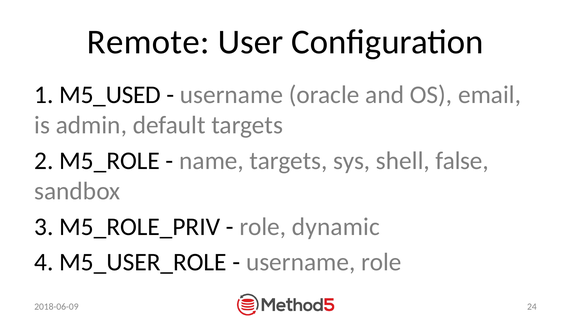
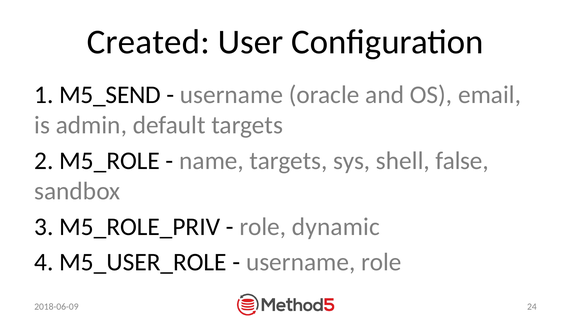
Remote: Remote -> Created (148, 42)
M5_USED: M5_USED -> M5_SEND (110, 95)
